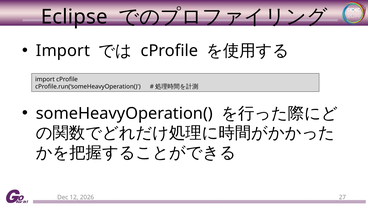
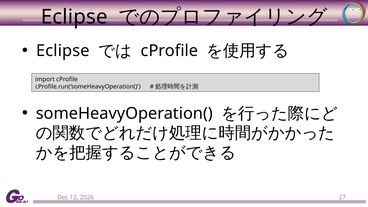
Import: Import -> Eclipse (63, 51)
